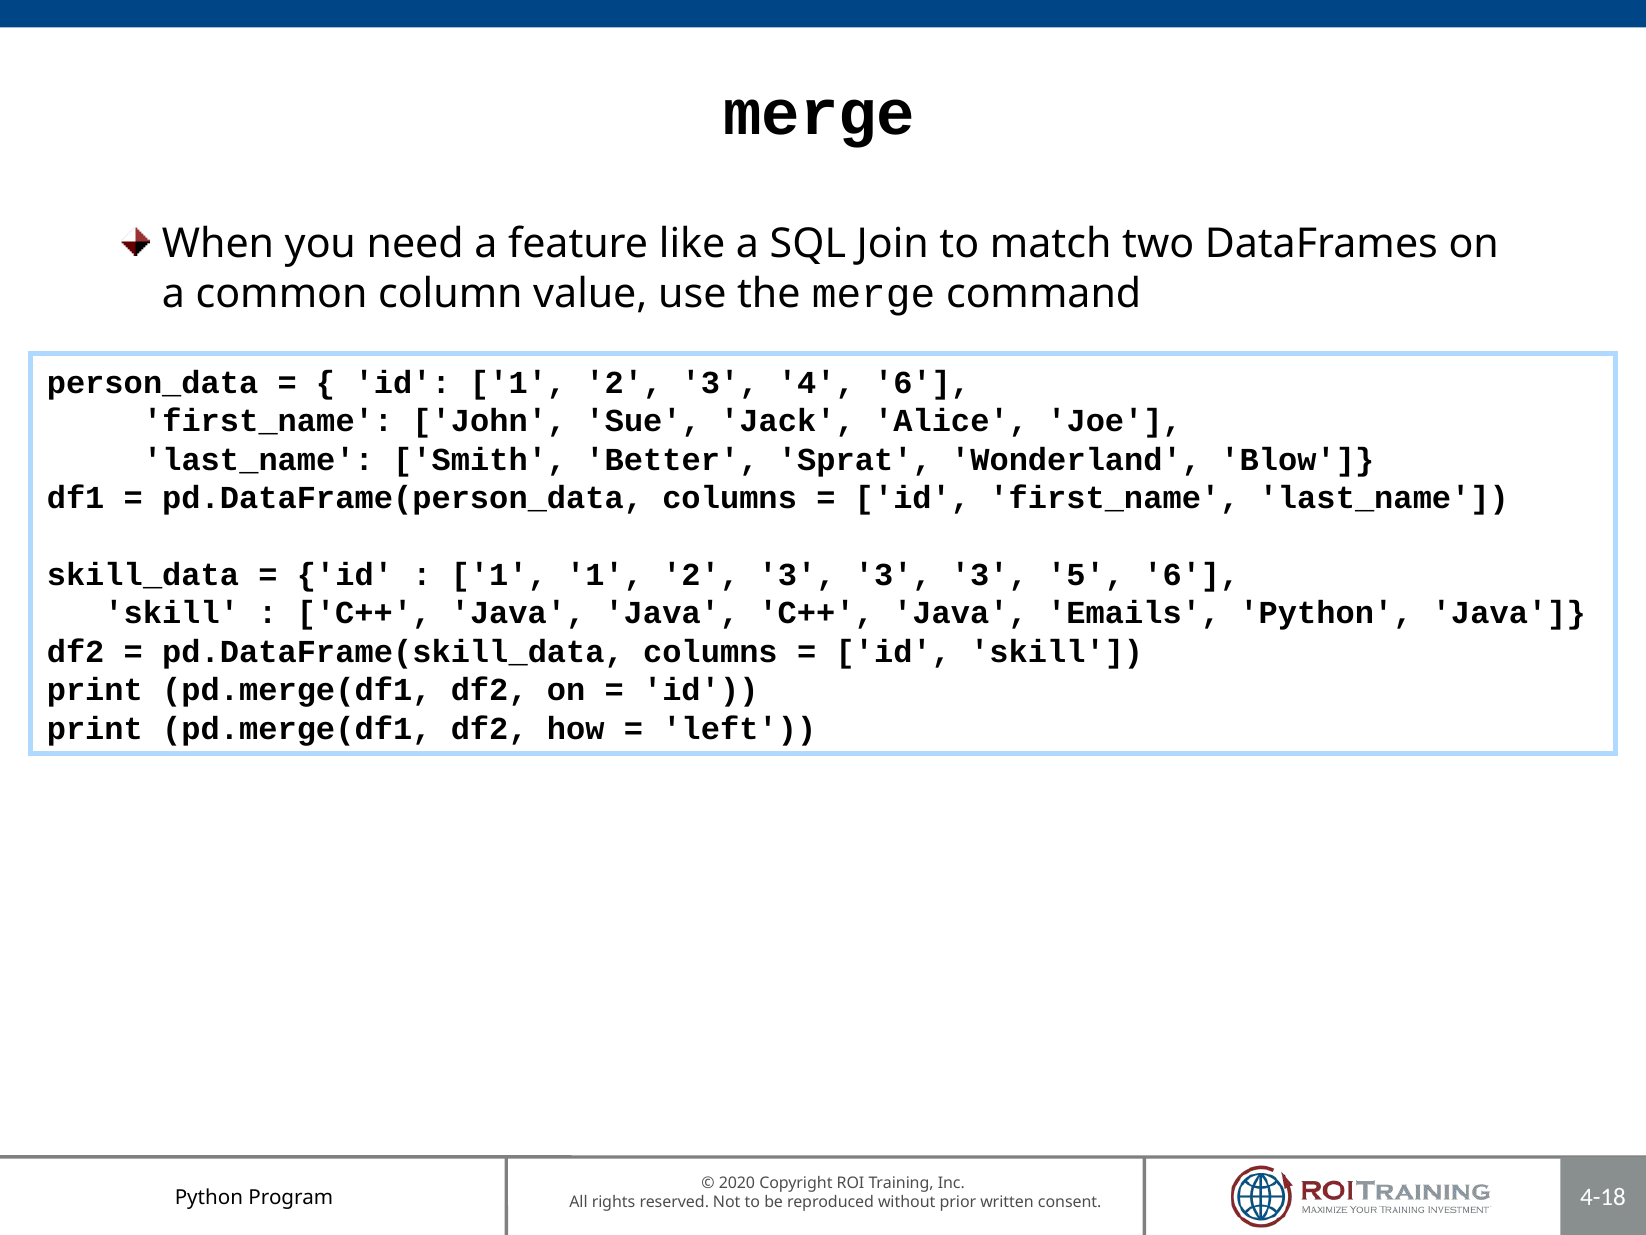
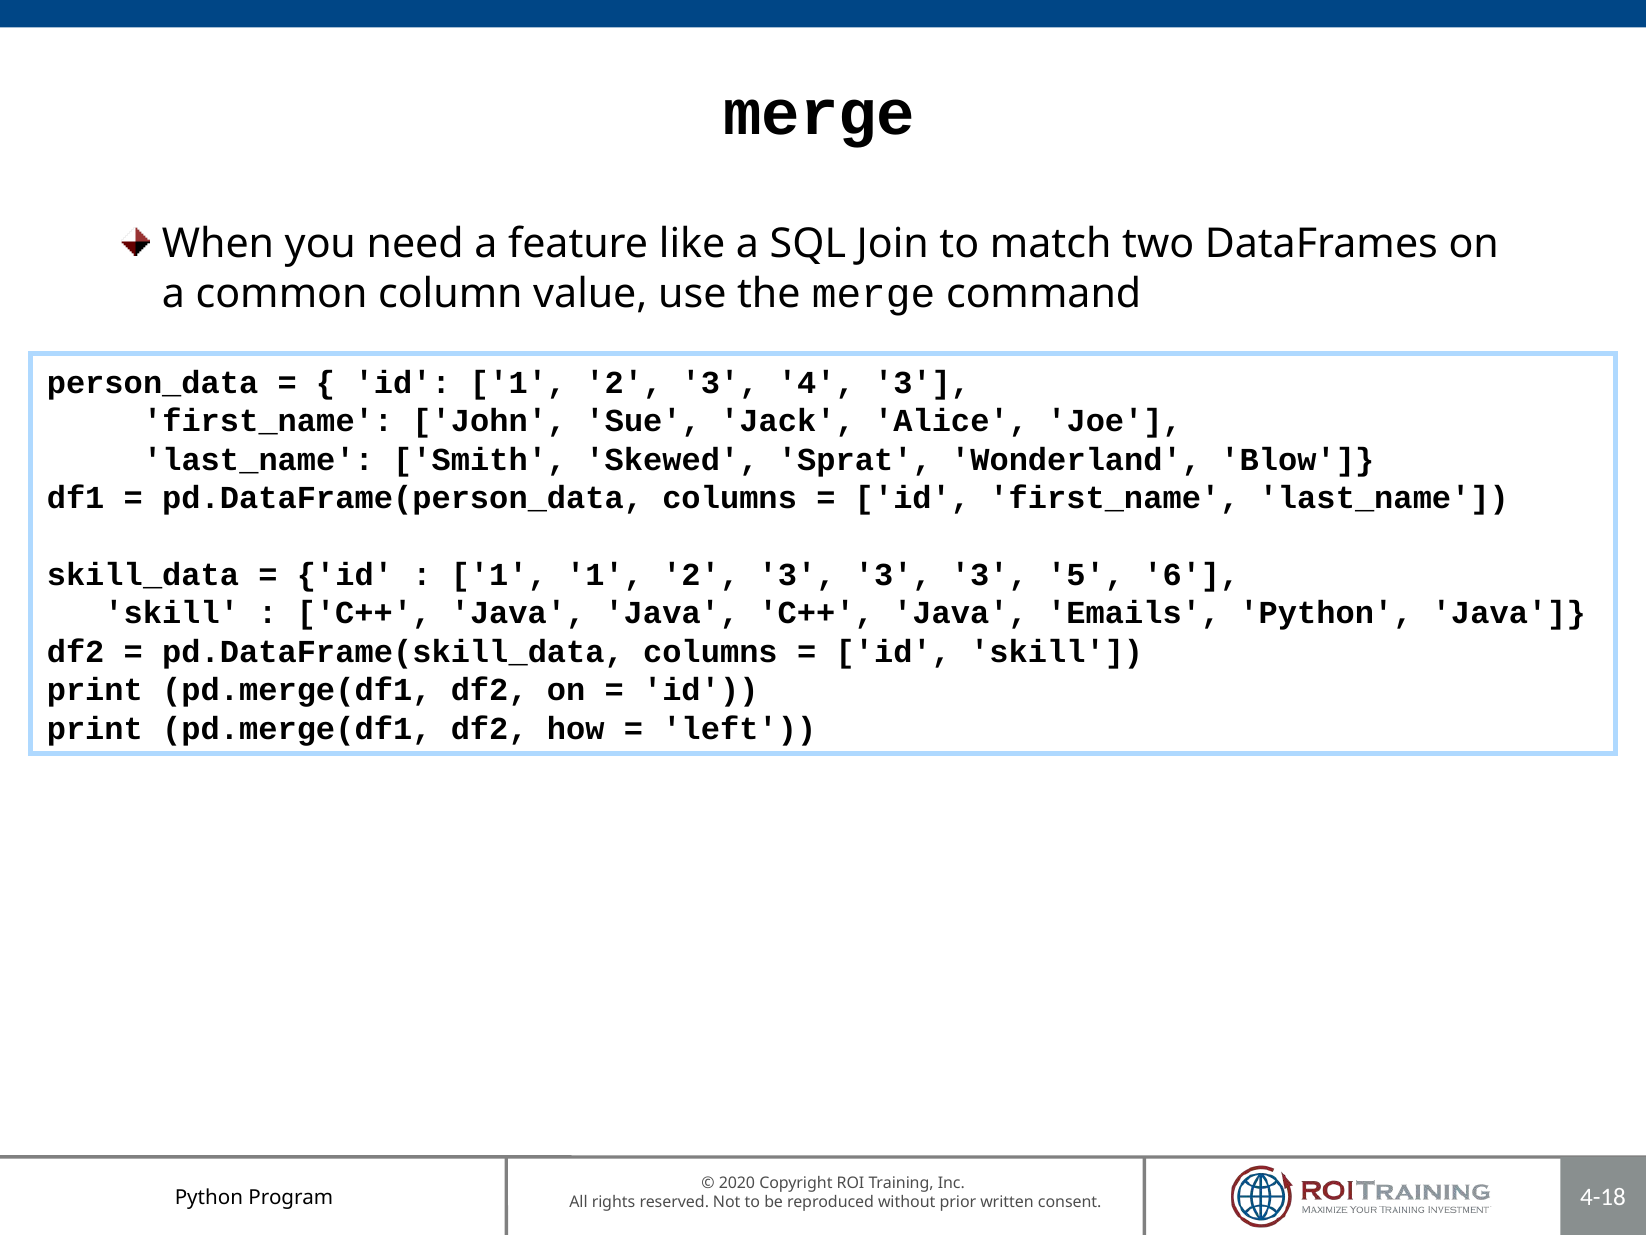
4 6: 6 -> 3 (922, 383)
Better: Better -> Skewed (672, 459)
